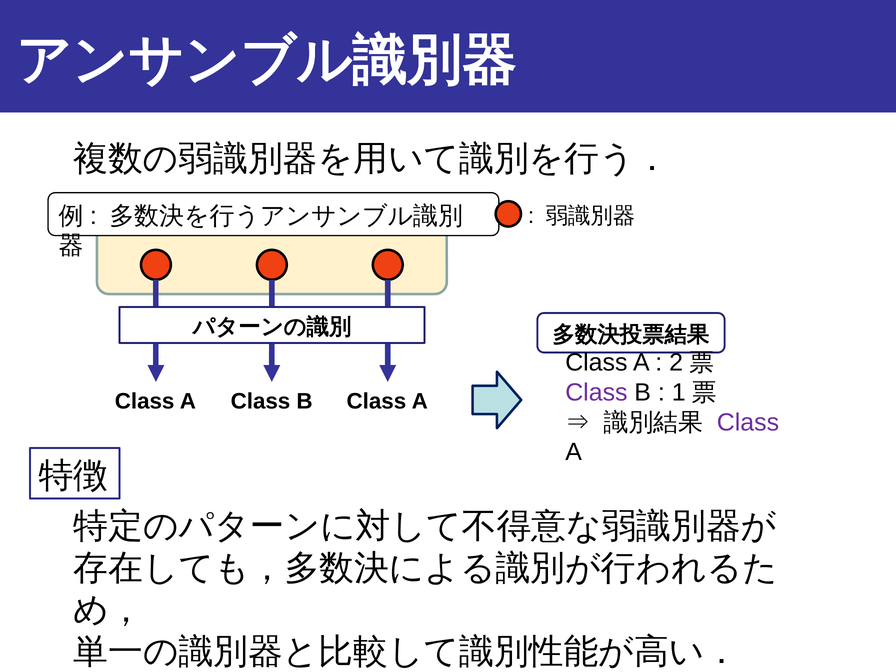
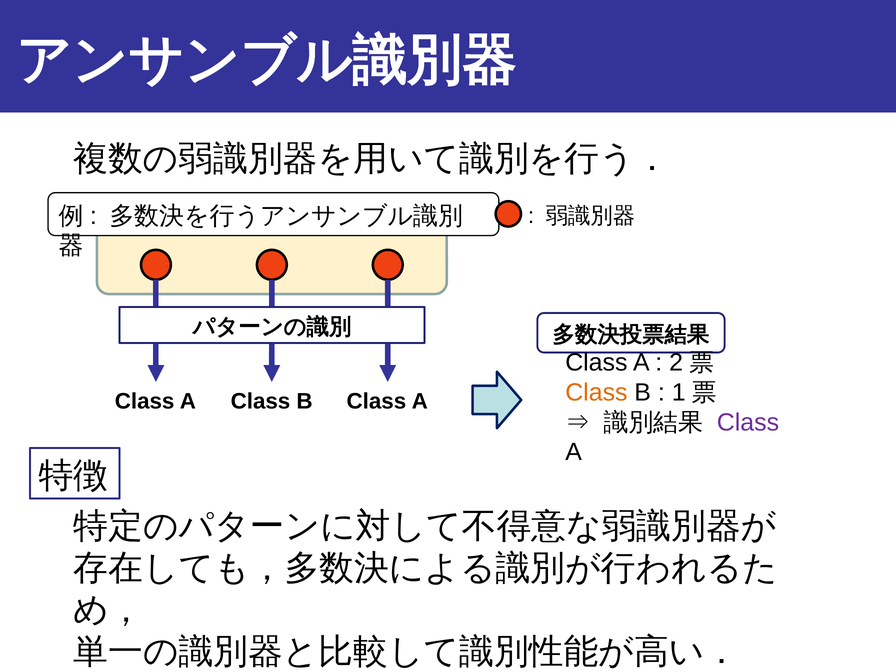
Class colour: purple -> orange (596, 392)
